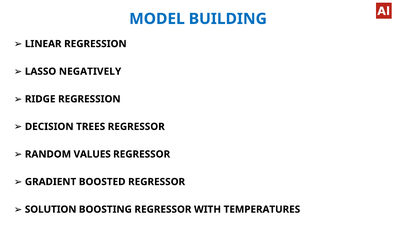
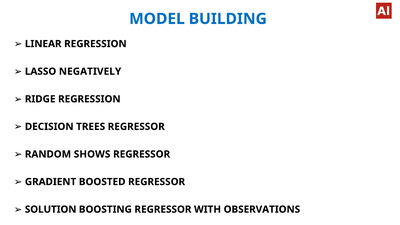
VALUES: VALUES -> SHOWS (92, 154)
TEMPERATURES: TEMPERATURES -> OBSERVATIONS (262, 209)
